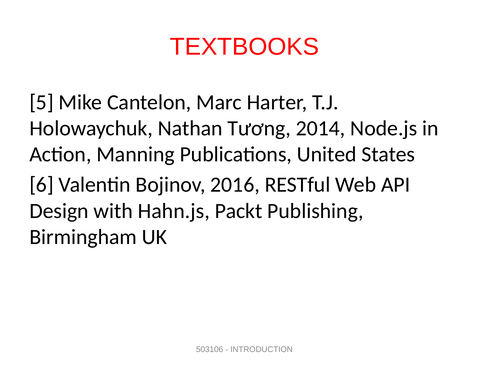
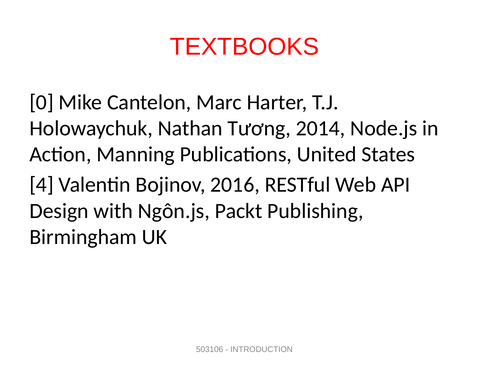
5: 5 -> 0 (41, 103)
6: 6 -> 4 (41, 185)
Hahn.js: Hahn.js -> Ngôn.js (174, 211)
